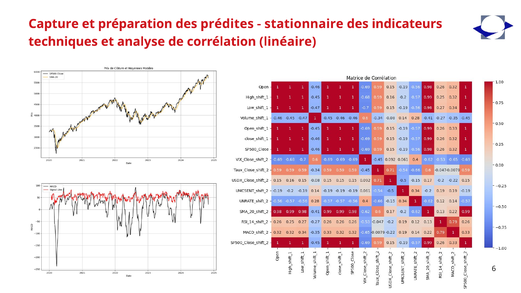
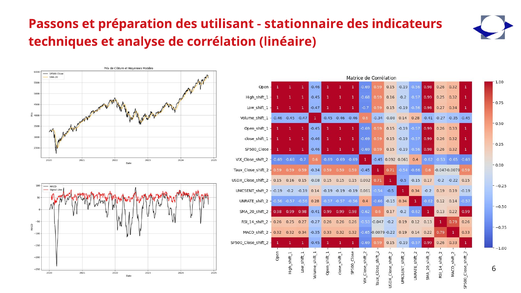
Capture: Capture -> Passons (54, 24)
prédites: prédites -> utilisant (227, 24)
